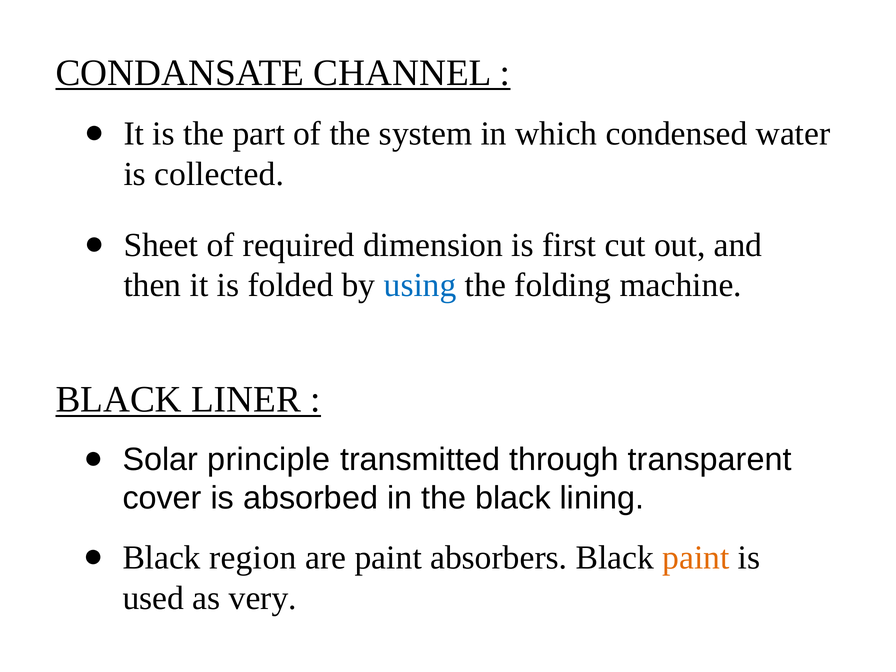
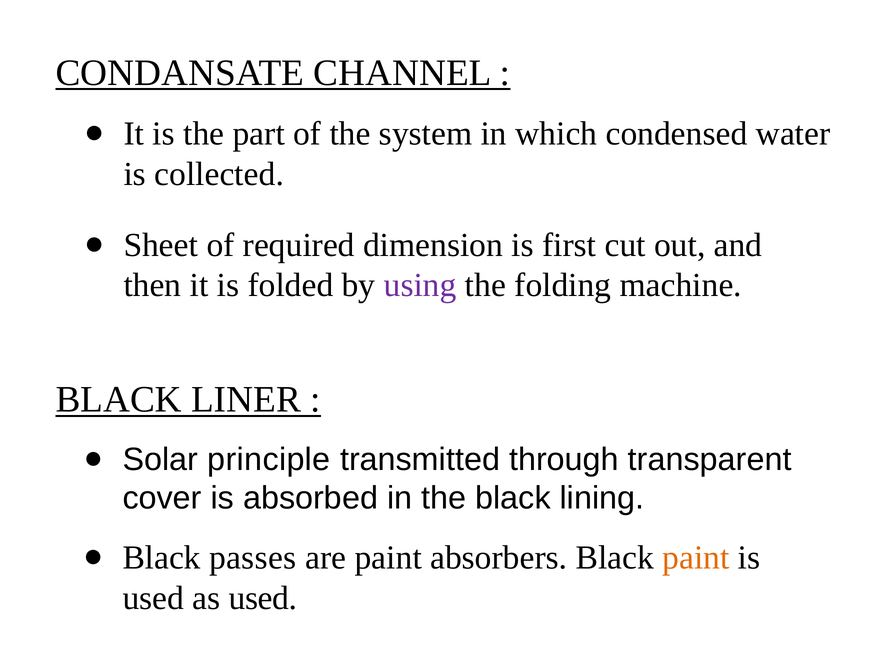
using colour: blue -> purple (420, 285)
region: region -> passes (253, 558)
as very: very -> used (263, 598)
